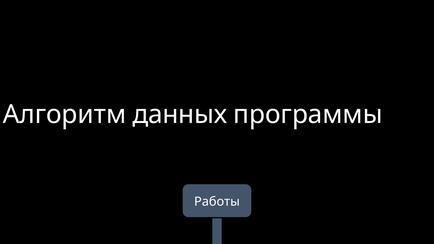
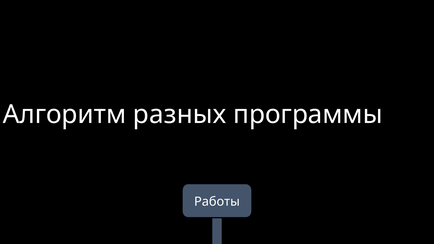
данных: данных -> разных (180, 115)
